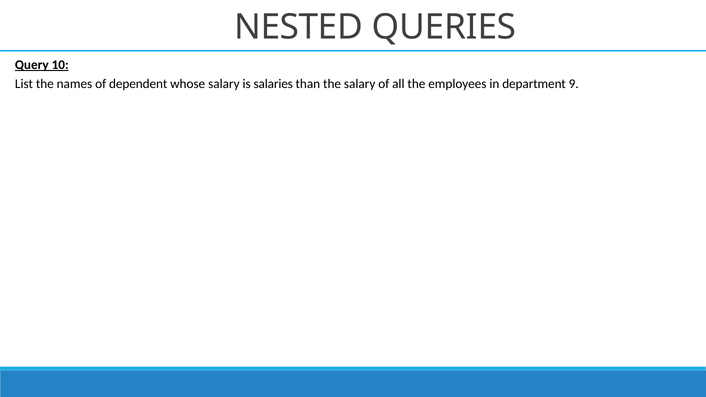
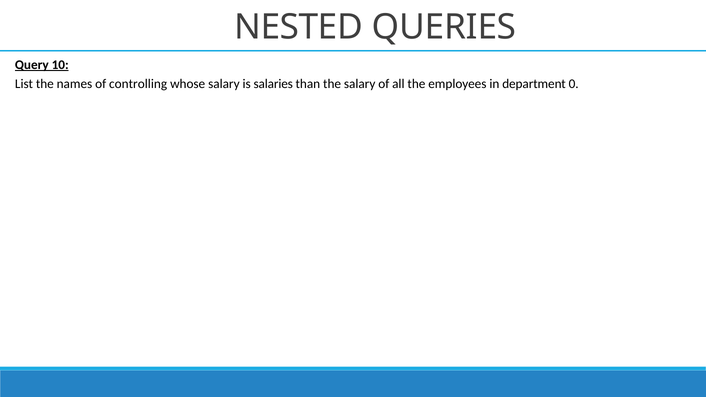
dependent: dependent -> controlling (138, 84)
9: 9 -> 0 (574, 84)
